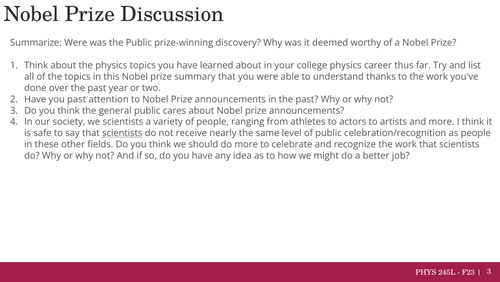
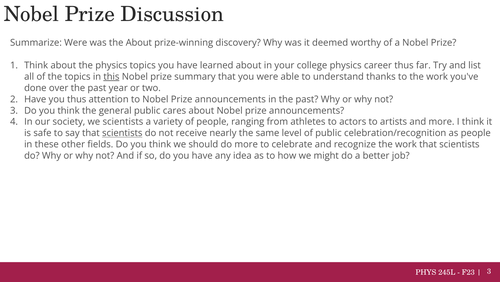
the Public: Public -> About (139, 43)
this underline: none -> present (111, 77)
you past: past -> thus (77, 99)
